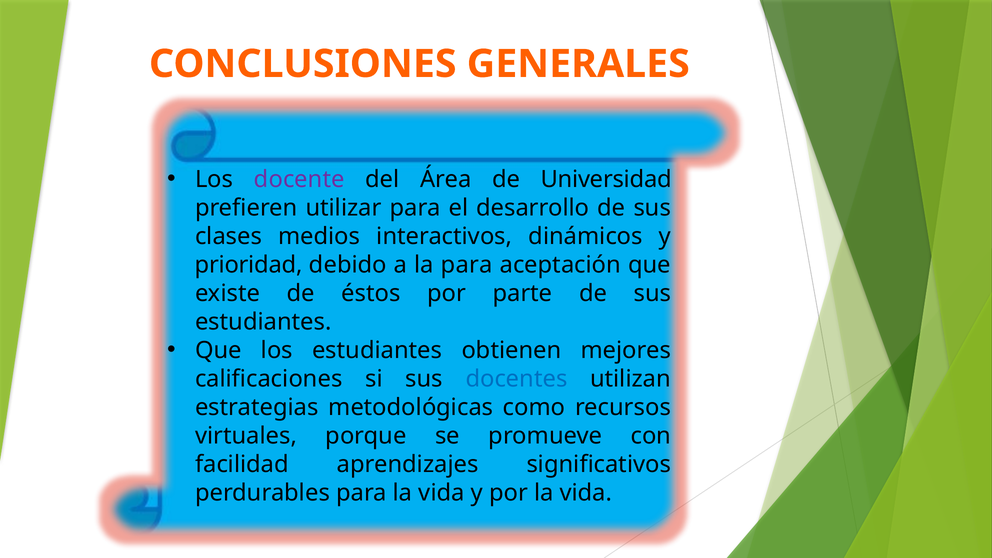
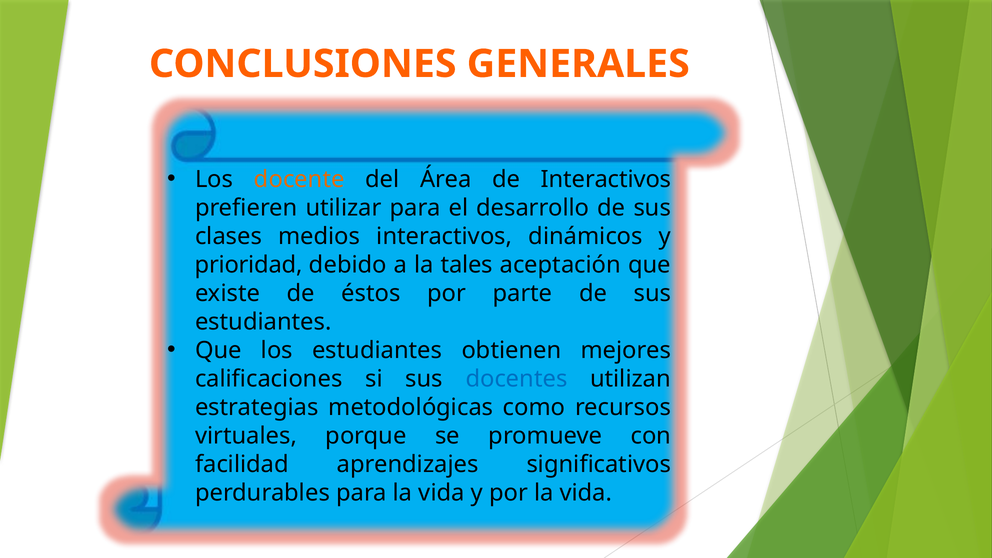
docente colour: purple -> orange (299, 179)
de Universidad: Universidad -> Interactivos (606, 179)
la para: para -> tales (467, 265)
